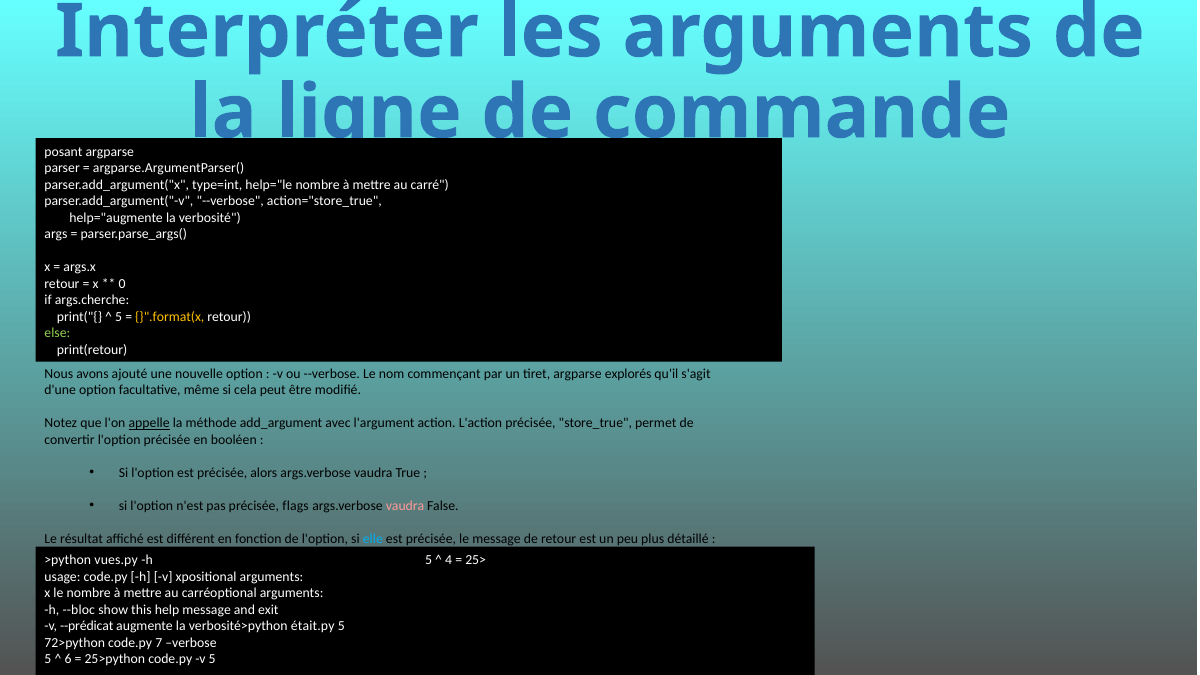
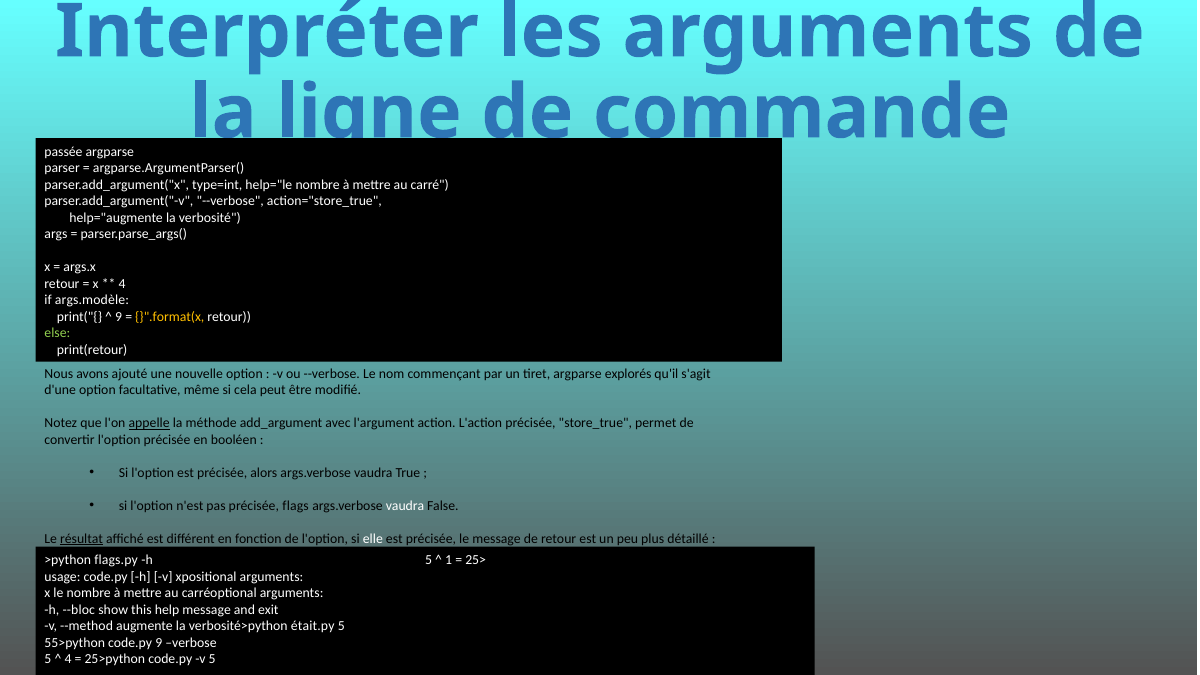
posant: posant -> passée (63, 152)
0: 0 -> 4 (122, 284)
args.cherche: args.cherche -> args.modèle (92, 300)
5: 5 -> 9 (119, 317)
vaudra colour: pink -> white (405, 506)
résultat underline: none -> present (82, 539)
elle colour: light blue -> white (373, 539)
vues.py: vues.py -> flags.py (116, 560)
4: 4 -> 1 (449, 560)
--prédicat: --prédicat -> --method (87, 626)
72>python: 72>python -> 55>python (75, 643)
code.py 7: 7 -> 9 (159, 643)
6: 6 -> 4 (68, 659)
